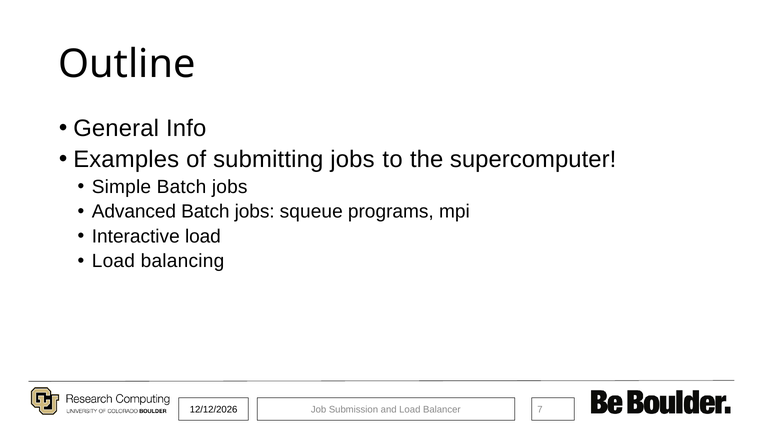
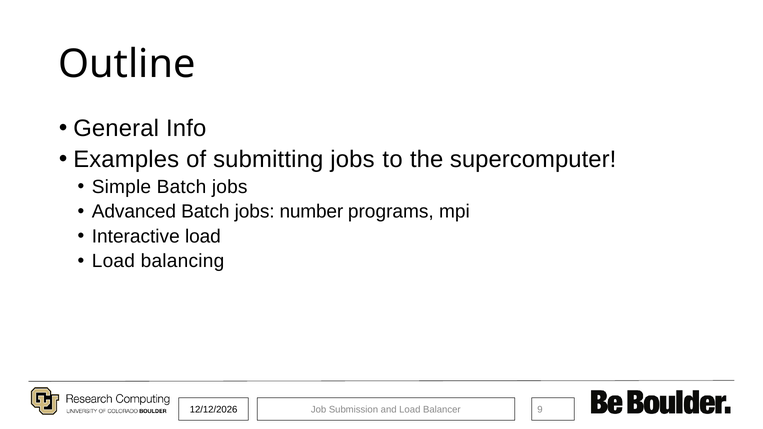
squeue: squeue -> number (311, 212)
7: 7 -> 9 (540, 410)
